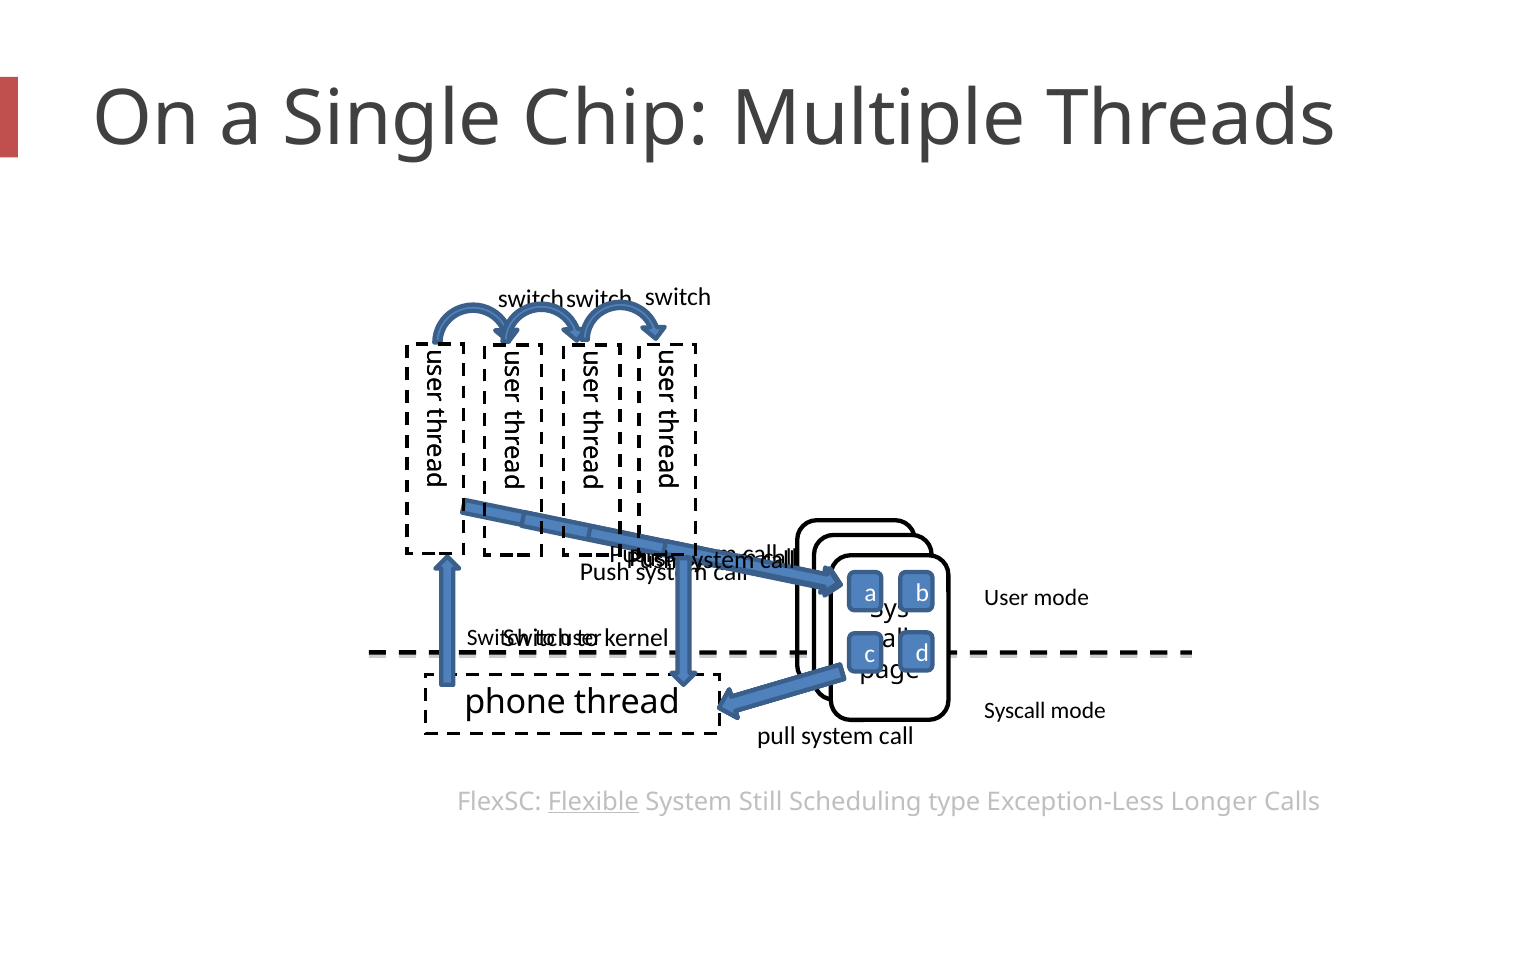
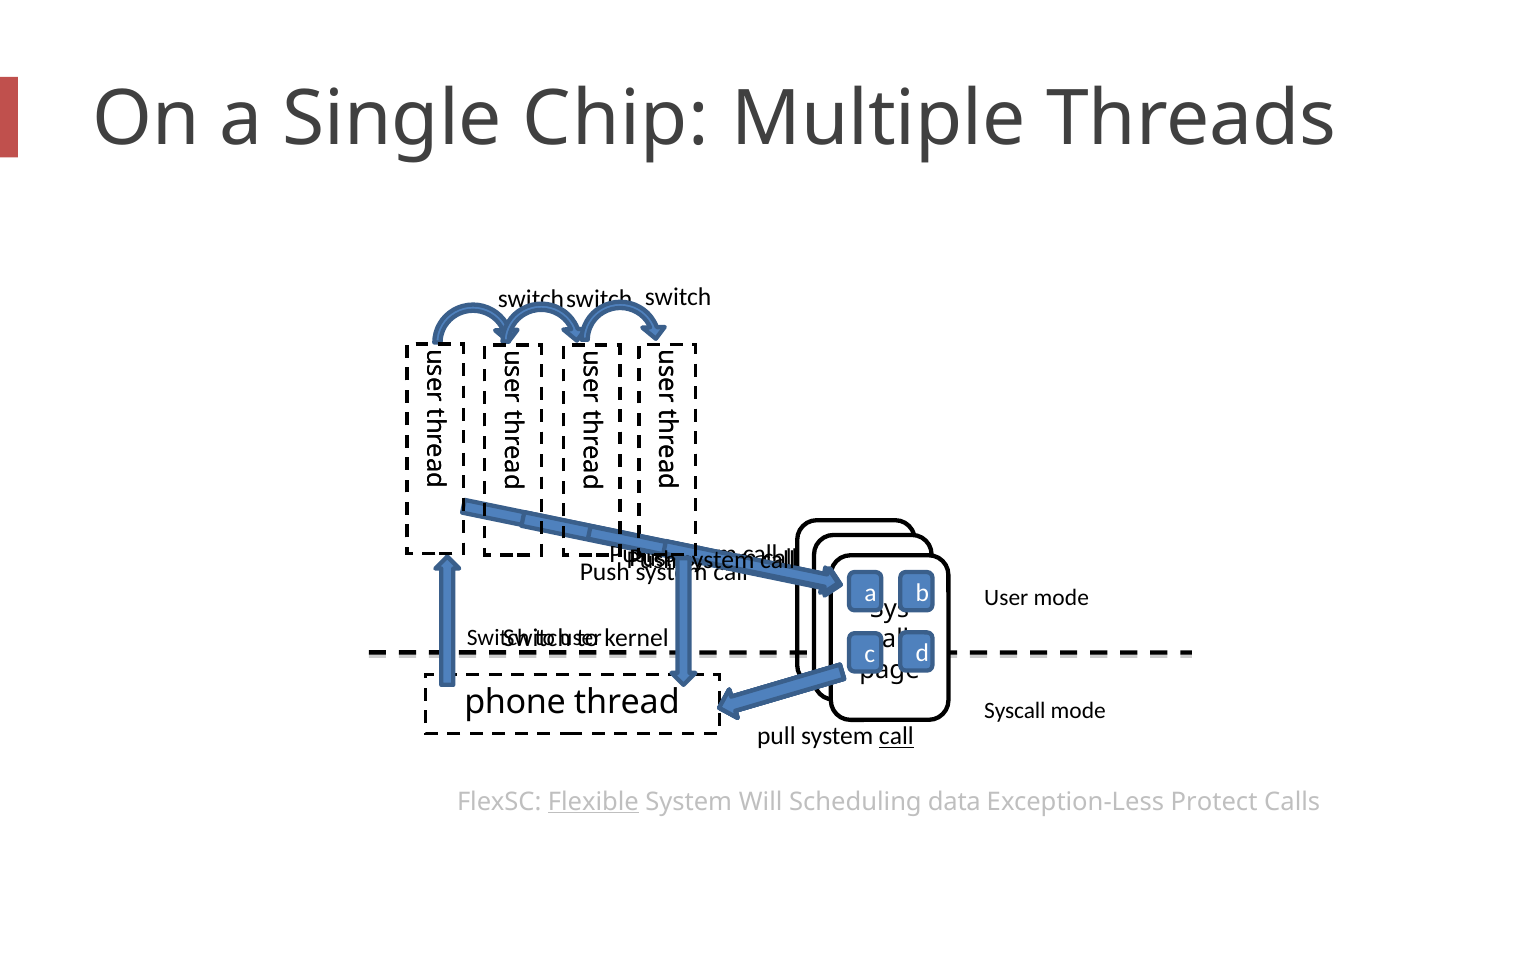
call underline: none -> present (896, 736)
Still: Still -> Will (761, 802)
type: type -> data (954, 802)
Longer: Longer -> Protect (1214, 802)
